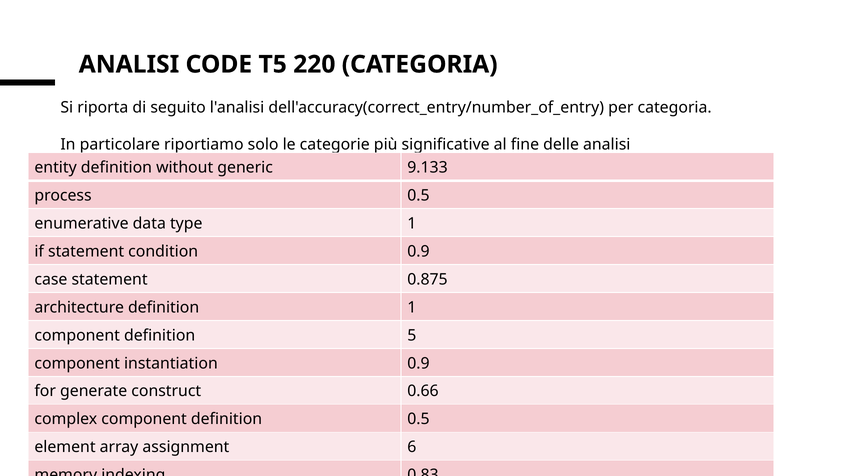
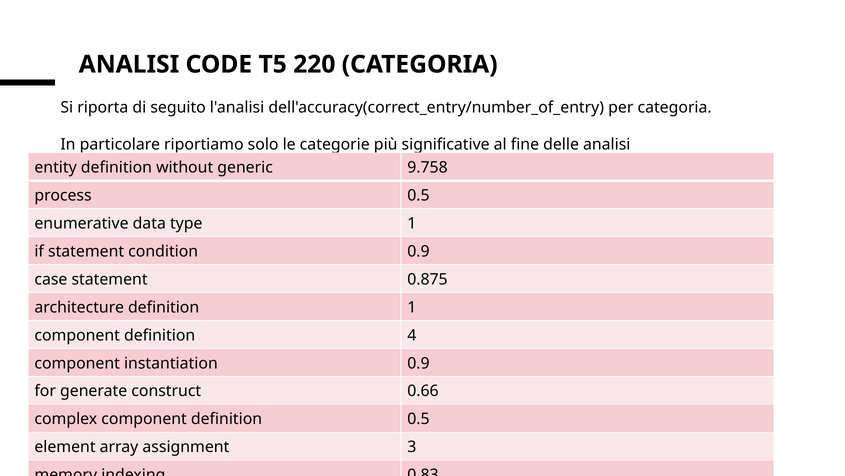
9.133: 9.133 -> 9.758 (427, 167)
5: 5 -> 4 (412, 335)
6: 6 -> 3 (412, 447)
